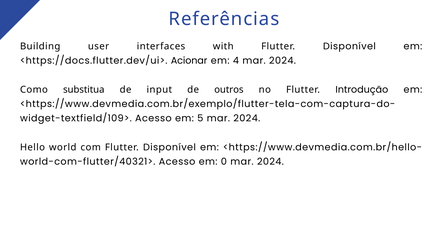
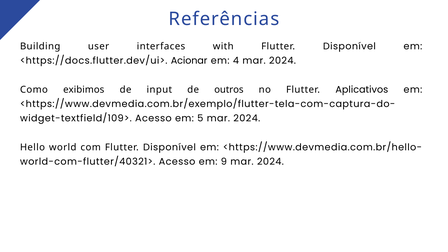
substitua: substitua -> exibimos (84, 90)
Introdução: Introdução -> Aplicativos (362, 90)
0: 0 -> 9 (224, 162)
